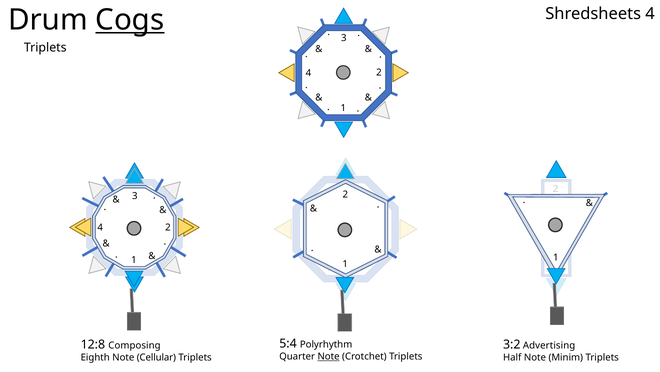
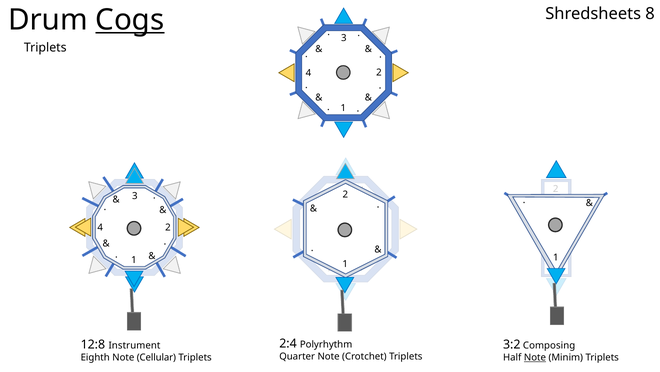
4: 4 -> 8 (650, 14)
5:4: 5:4 -> 2:4 (288, 343)
Composing: Composing -> Instrument (134, 345)
Advertising: Advertising -> Composing (549, 345)
Note underline: present -> none (329, 356)
Note underline: none -> present (535, 357)
